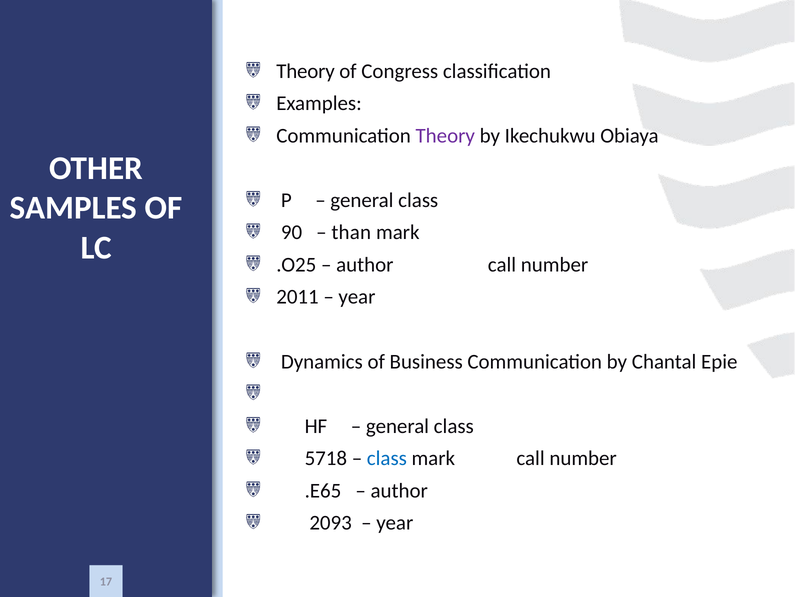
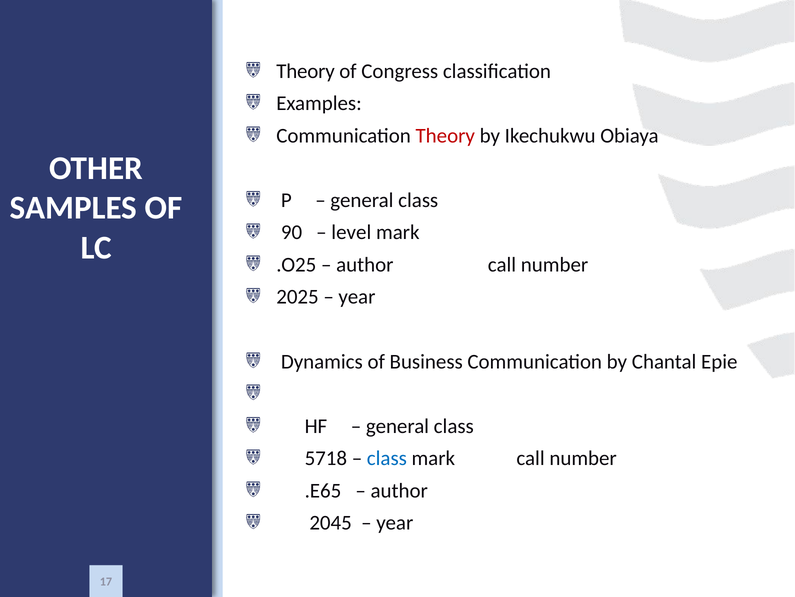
Theory colour: purple -> red (445, 135)
than: than -> level (351, 232)
2011: 2011 -> 2025 (297, 297)
2093: 2093 -> 2045 (331, 522)
